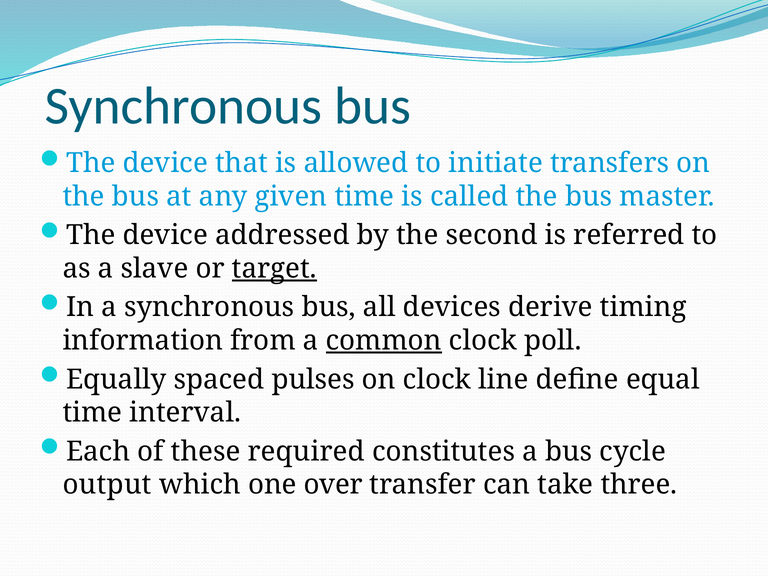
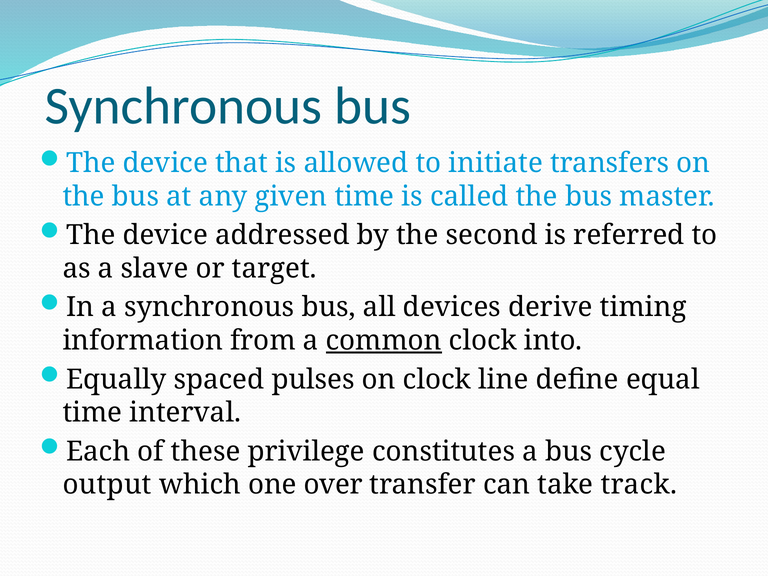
target underline: present -> none (274, 269)
poll: poll -> into (553, 341)
required: required -> privilege (306, 451)
three: three -> track (639, 485)
